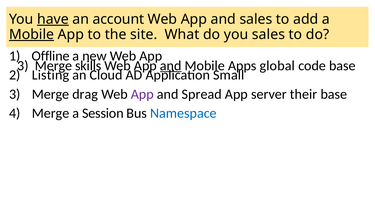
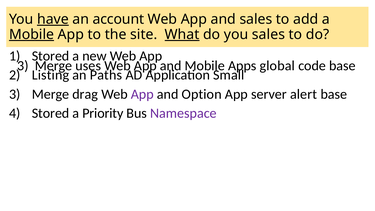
What underline: none -> present (182, 34)
Offline: Offline -> Stored (51, 56)
skills: skills -> uses (88, 66)
and underline: present -> none (171, 66)
Cloud: Cloud -> Paths (106, 75)
Spread: Spread -> Option (202, 94)
their: their -> alert (304, 94)
Merge: Merge -> Stored (51, 113)
Session: Session -> Priority (103, 113)
Namespace colour: blue -> purple (183, 113)
